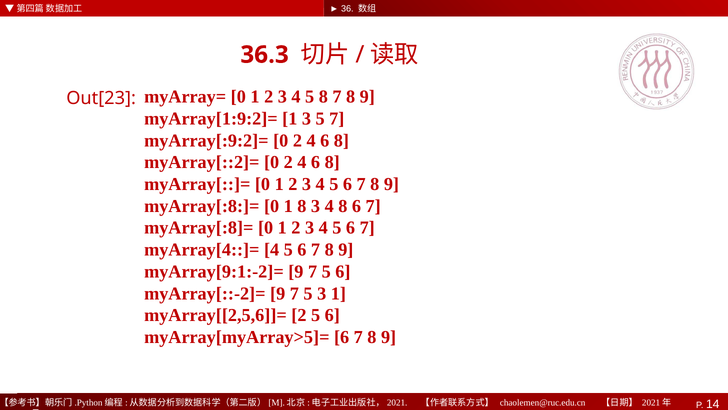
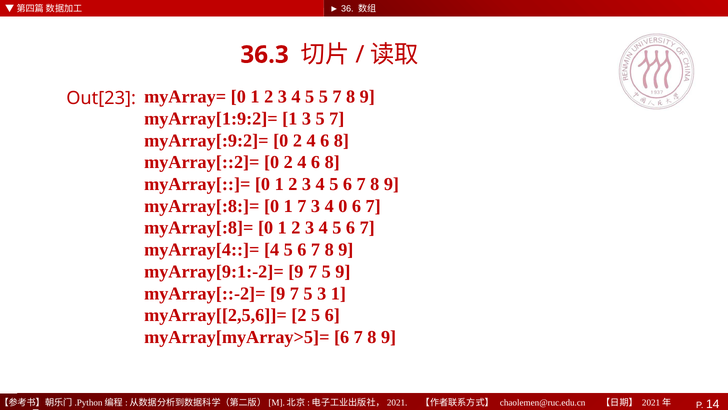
5 8: 8 -> 5 (323, 97)
1 8: 8 -> 7 (302, 206)
4 8: 8 -> 0 (343, 206)
7 5 6: 6 -> 9 (343, 271)
